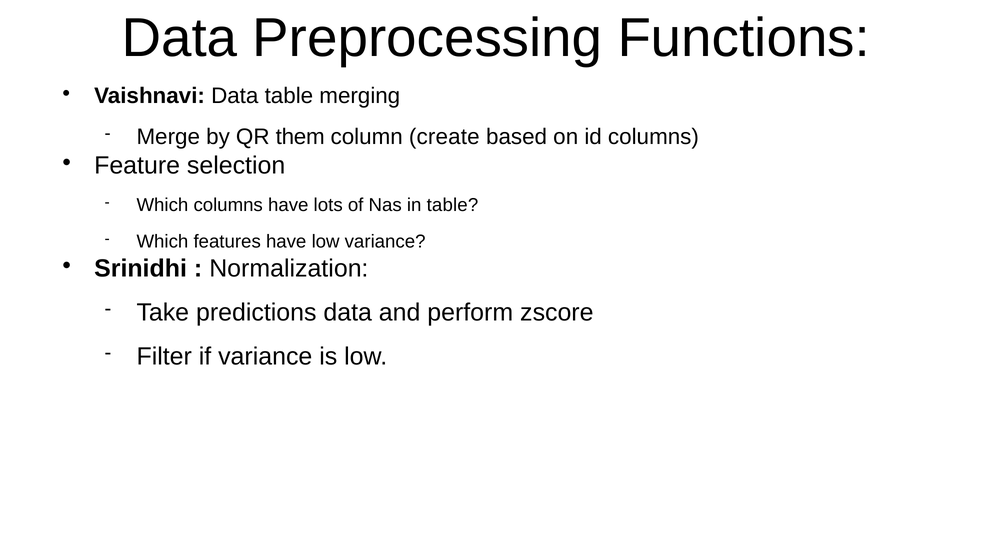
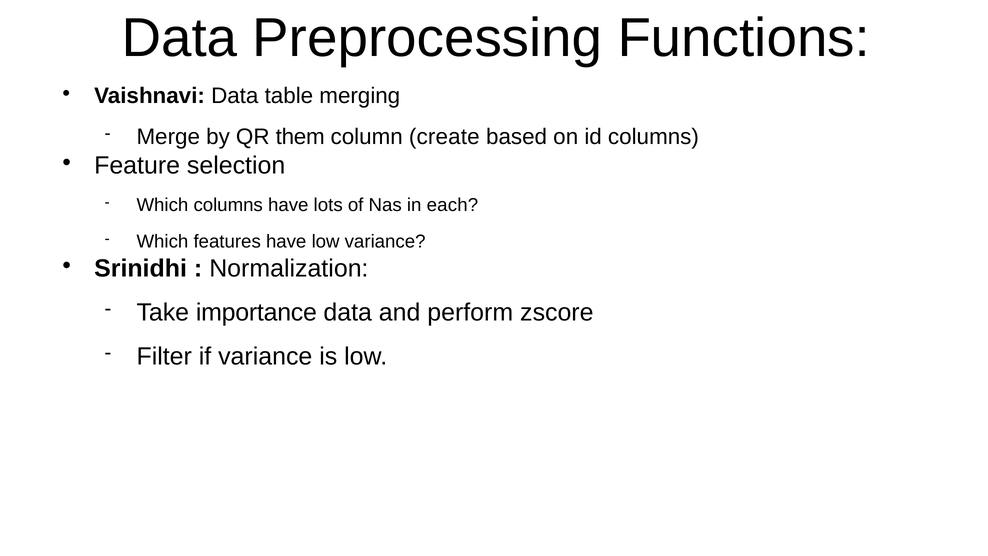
in table: table -> each (452, 205)
predictions: predictions -> importance (256, 312)
